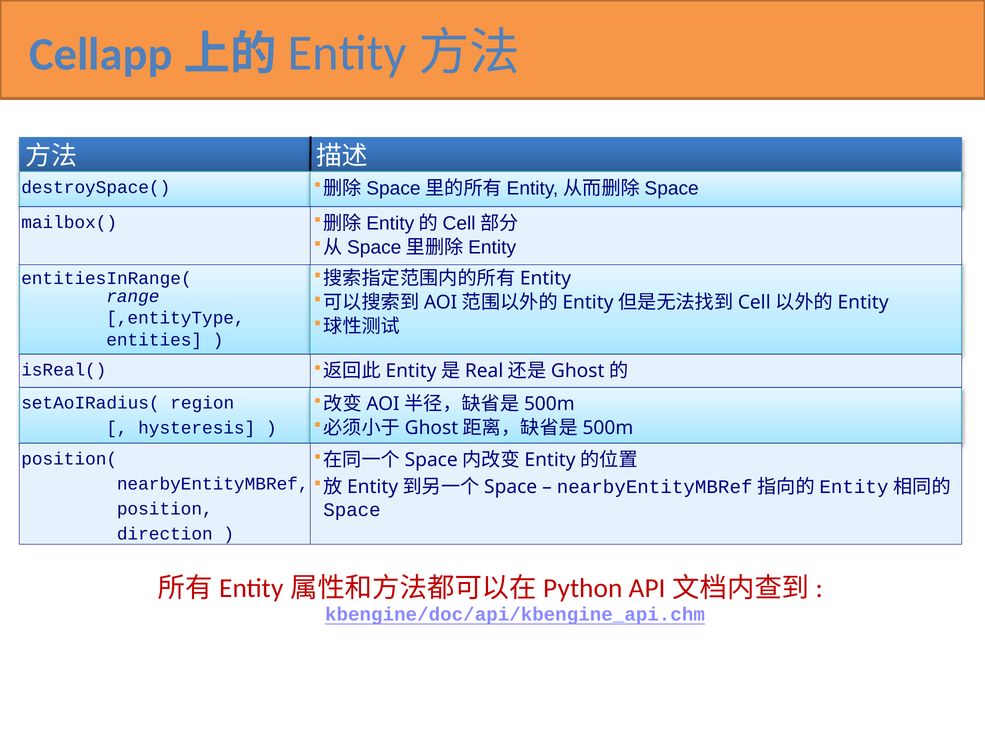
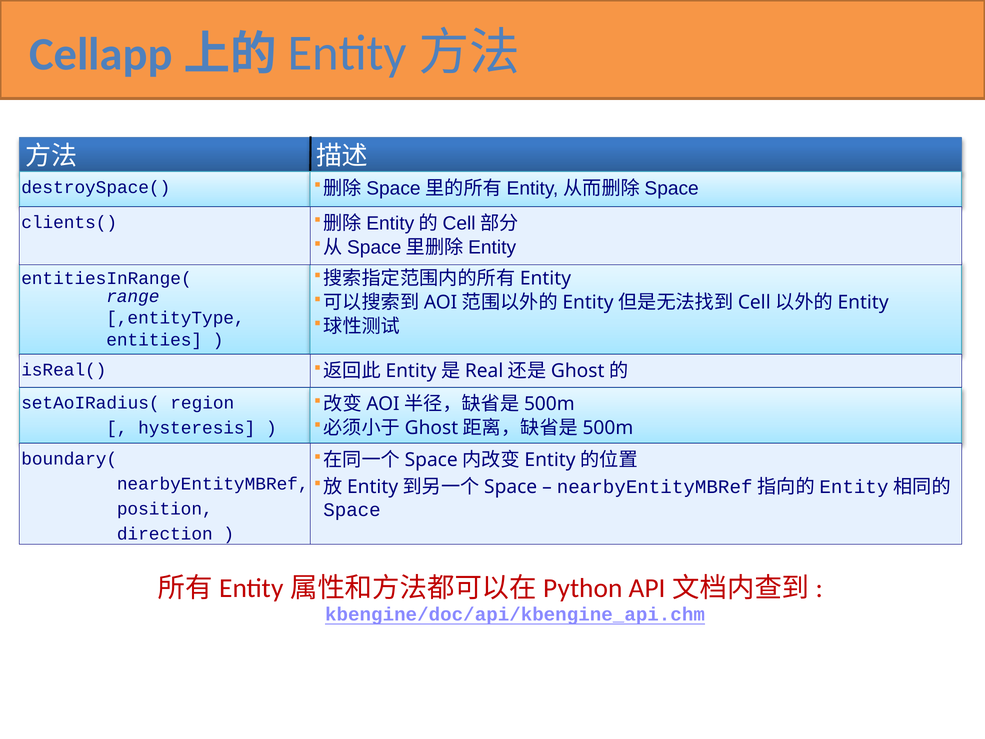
mailbox(: mailbox( -> clients( (69, 222)
position(: position( -> boundary( (69, 459)
